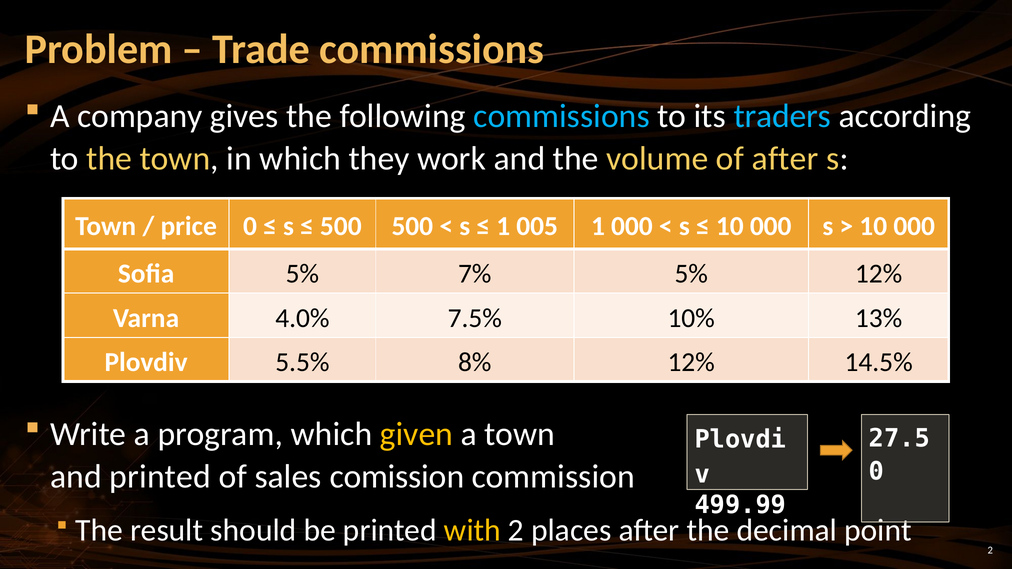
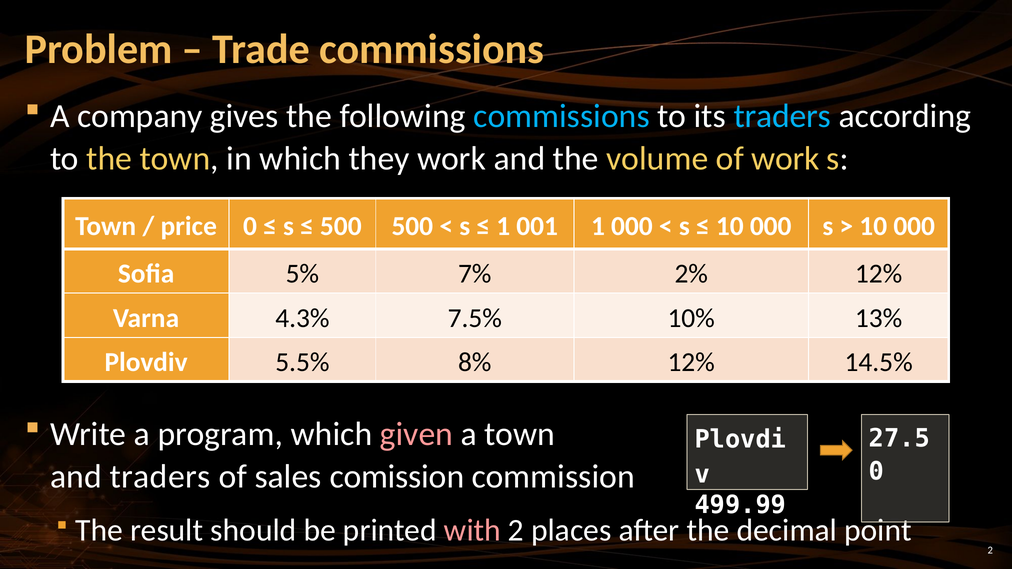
of after: after -> work (785, 159)
005: 005 -> 001 (537, 227)
7% 5%: 5% -> 2% (691, 274)
4.0%: 4.0% -> 4.3% (302, 318)
given colour: yellow -> pink (416, 435)
and printed: printed -> traders (160, 477)
with colour: yellow -> pink (472, 531)
